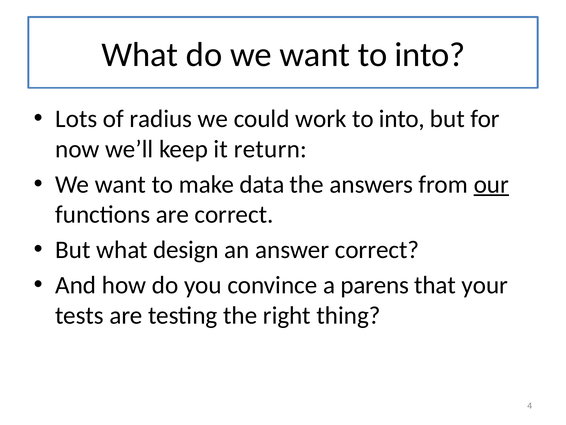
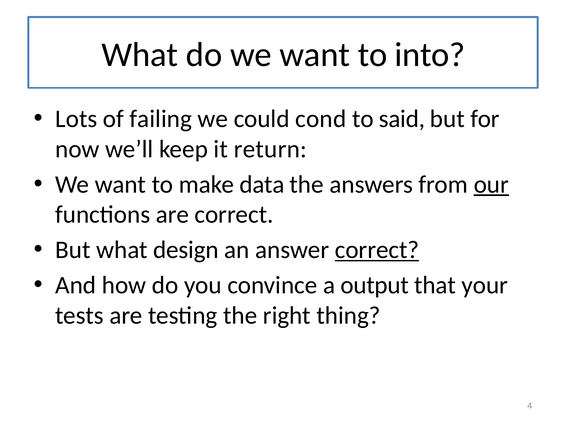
radius: radius -> failing (161, 119)
work: work -> cond (321, 119)
into: into -> said (402, 119)
correct underline: none -> present (377, 250)
parens: parens -> output (375, 285)
